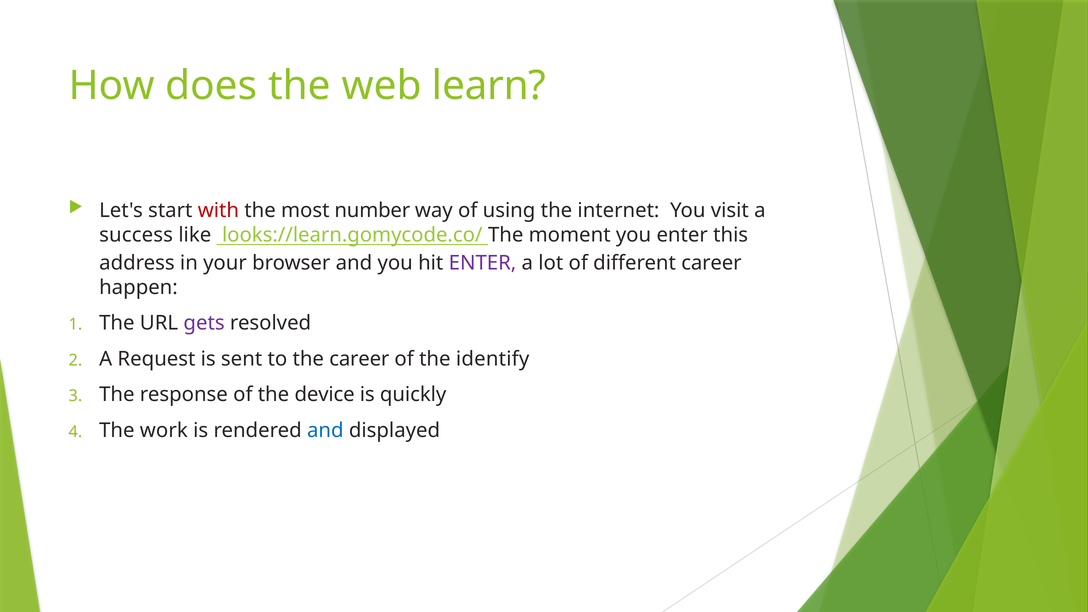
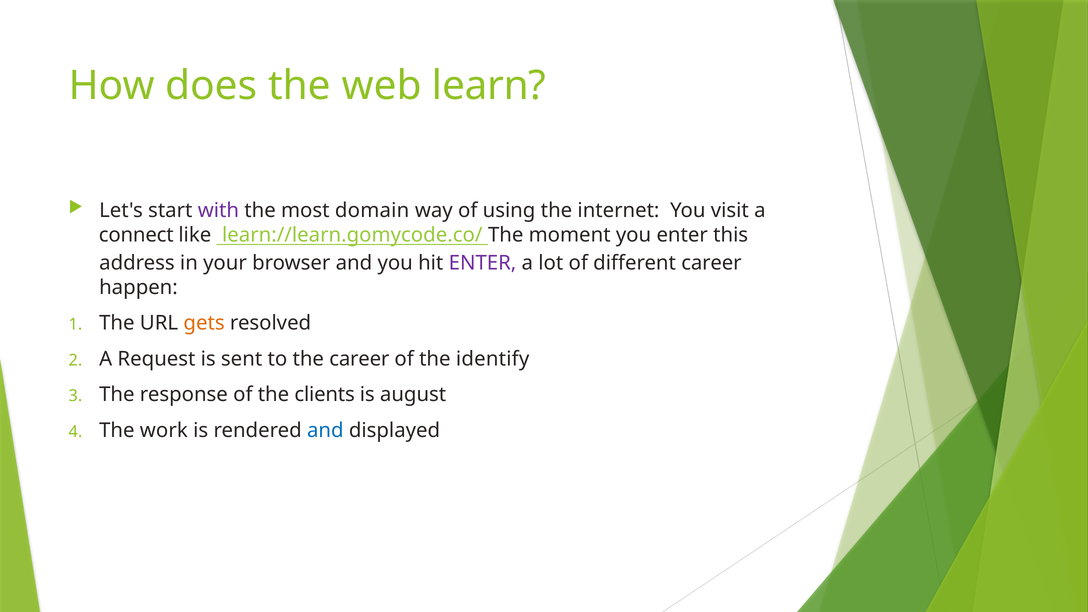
with colour: red -> purple (218, 211)
number: number -> domain (372, 211)
success: success -> connect (136, 235)
looks://learn.gomycode.co/: looks://learn.gomycode.co/ -> learn://learn.gomycode.co/ (352, 235)
gets colour: purple -> orange (204, 323)
device: device -> clients (325, 395)
quickly: quickly -> august (413, 395)
